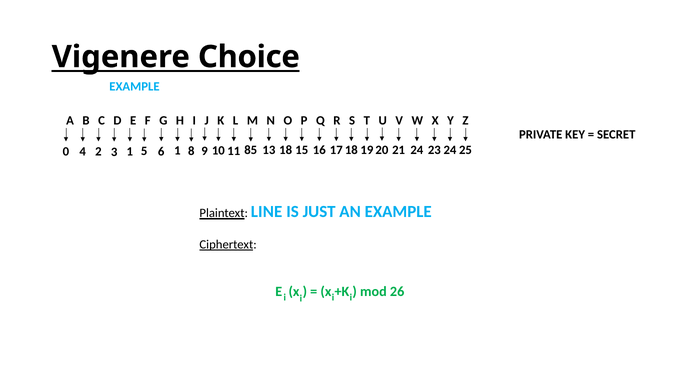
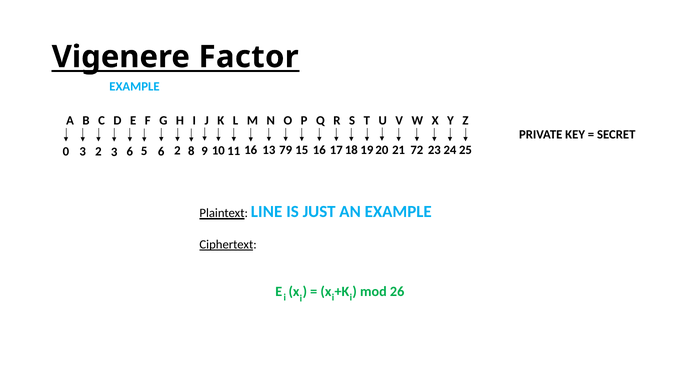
Choice: Choice -> Factor (249, 57)
0 4: 4 -> 3 (83, 152)
3 1: 1 -> 6 (130, 152)
6 1: 1 -> 2 (177, 151)
85: 85 -> 16 (251, 150)
18: 18 -> 79 (286, 150)
24: 24 -> 72 (417, 150)
